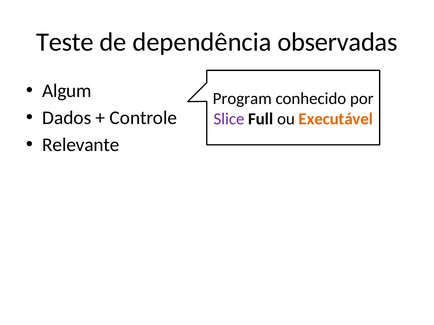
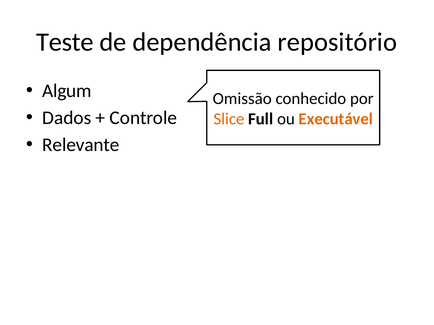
observadas: observadas -> repositório (337, 42)
Program: Program -> Omissão (242, 99)
Slice colour: purple -> orange (229, 119)
